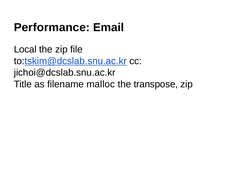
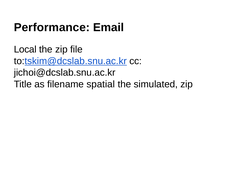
malloc: malloc -> spatial (101, 84)
transpose: transpose -> simulated (156, 84)
